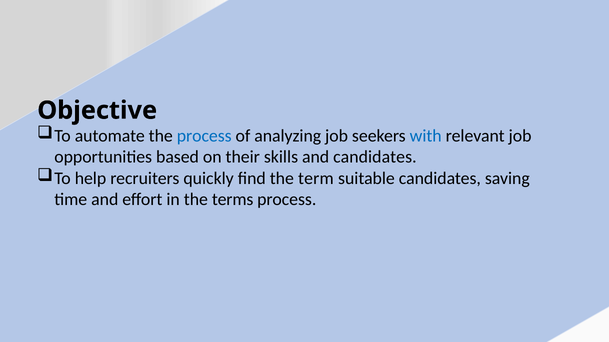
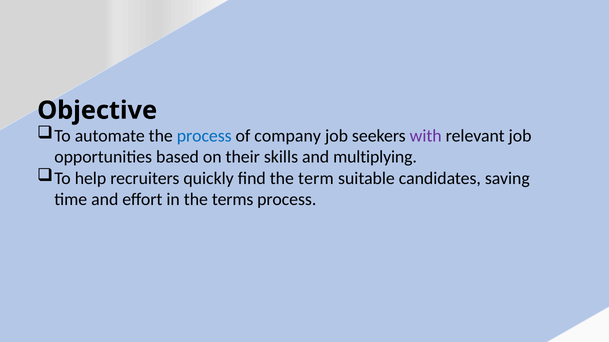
analyzing: analyzing -> company (288, 136)
with colour: blue -> purple (426, 136)
and candidates: candidates -> multiplying (375, 157)
